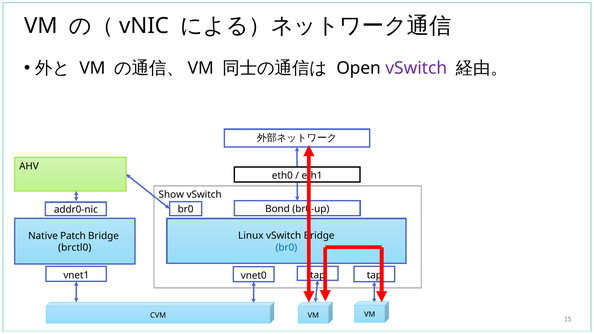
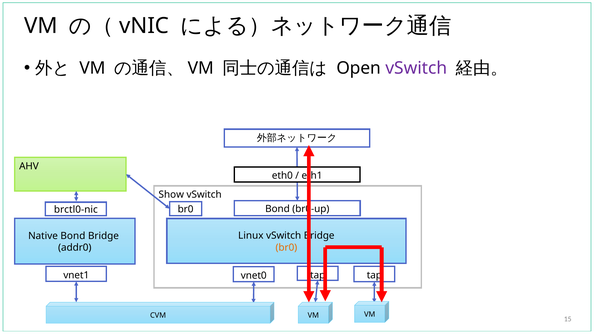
addr0-nic: addr0-nic -> brctl0-nic (76, 210)
Native Patch: Patch -> Bond (73, 236)
br0 colour: blue -> orange (286, 248)
brctl0: brctl0 -> addr0 (75, 248)
